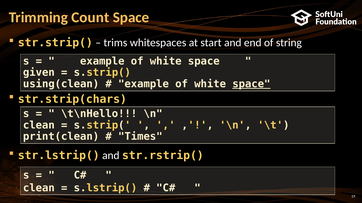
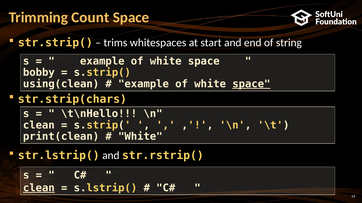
given: given -> bobby (39, 73)
Times: Times -> White (140, 137)
clean underline: none -> present (39, 188)
